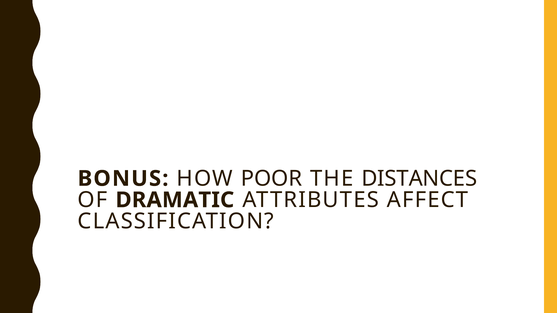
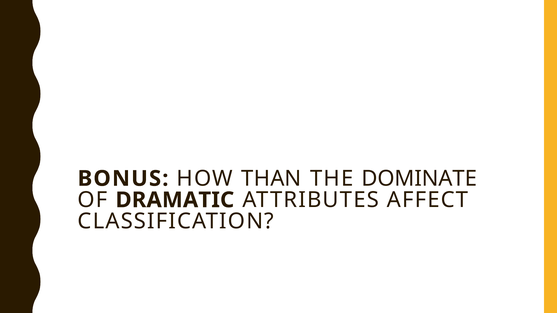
POOR: POOR -> THAN (271, 179)
DISTANCES: DISTANCES -> DOMINATE (419, 179)
